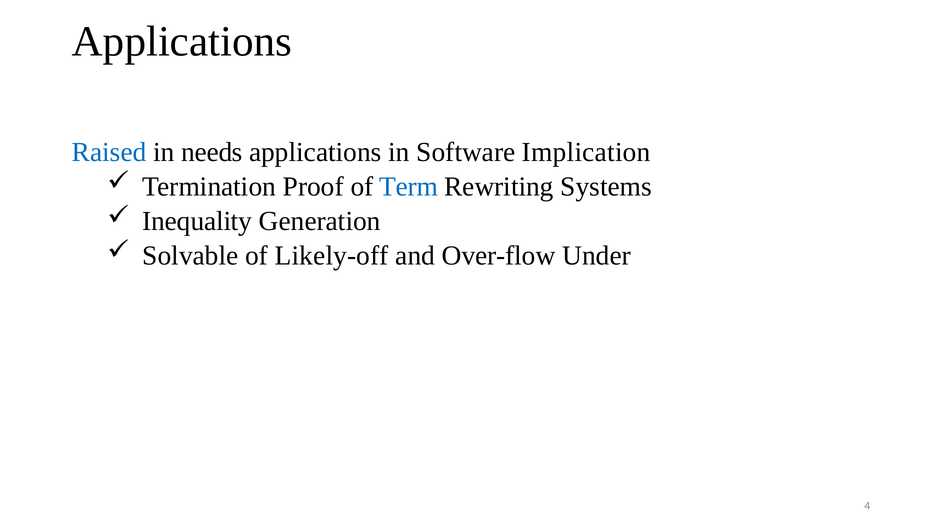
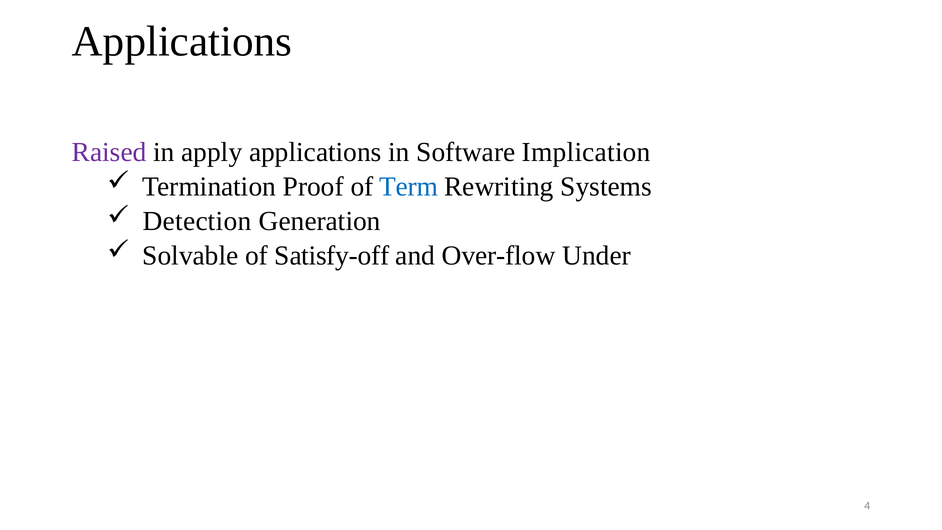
Raised colour: blue -> purple (109, 152)
needs: needs -> apply (212, 152)
Inequality: Inequality -> Detection (197, 221)
Likely-off: Likely-off -> Satisfy-off (332, 256)
